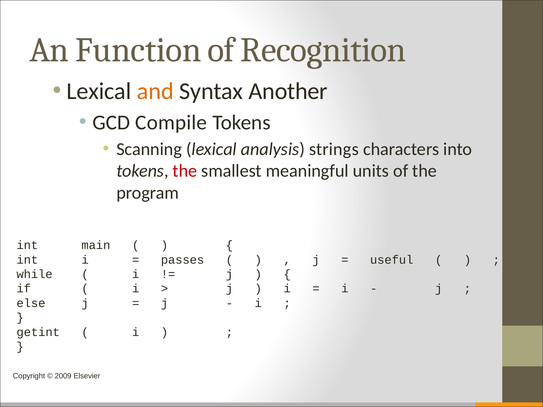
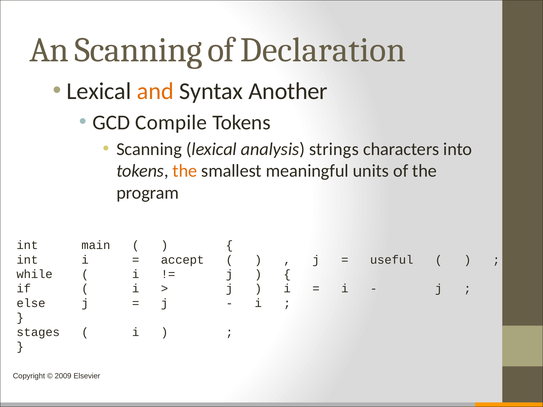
An Function: Function -> Scanning (138, 50)
Recognition: Recognition -> Declaration (323, 50)
the colour: red -> orange (185, 171)
passes: passes -> accept (183, 260)
getint: getint -> stages (38, 332)
